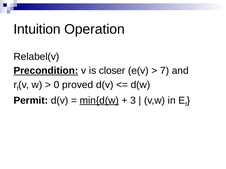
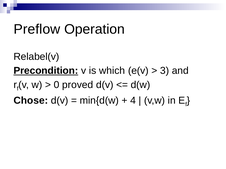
Intuition: Intuition -> Preflow (37, 29)
closer: closer -> which (112, 71)
7: 7 -> 3 (165, 71)
Permit: Permit -> Chose (31, 101)
min{d(w underline: present -> none (99, 101)
3: 3 -> 4 (133, 101)
